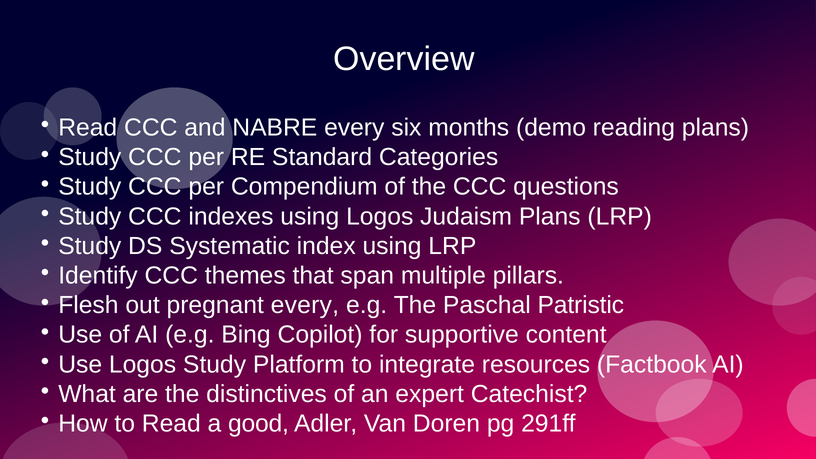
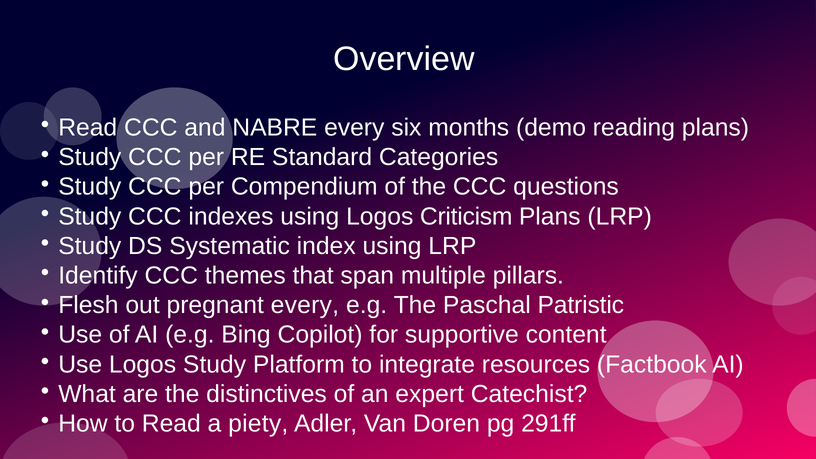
Judaism: Judaism -> Criticism (466, 216)
good: good -> piety (258, 424)
